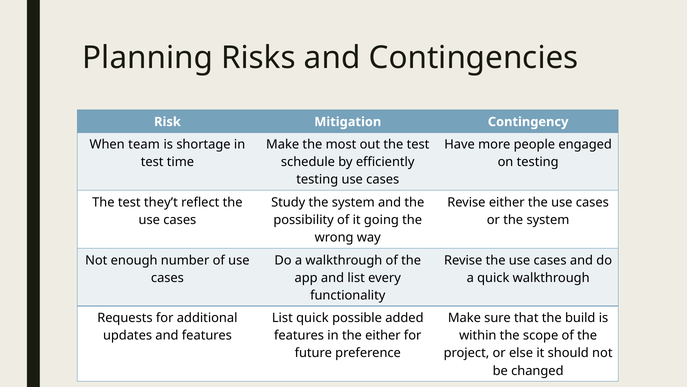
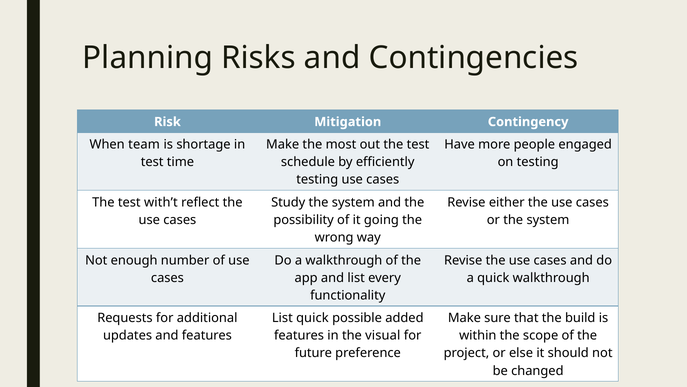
they’t: they’t -> with’t (161, 202)
the either: either -> visual (383, 335)
